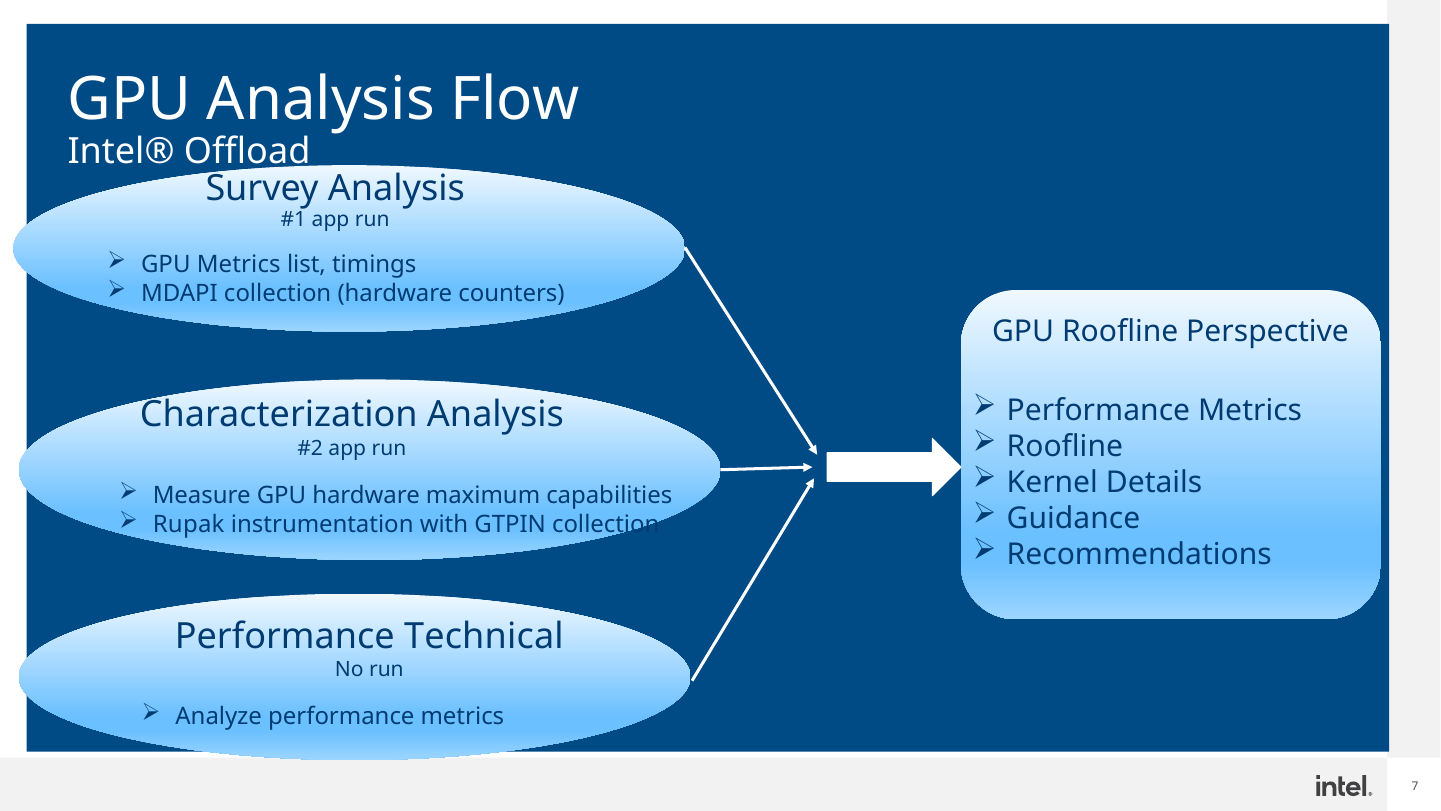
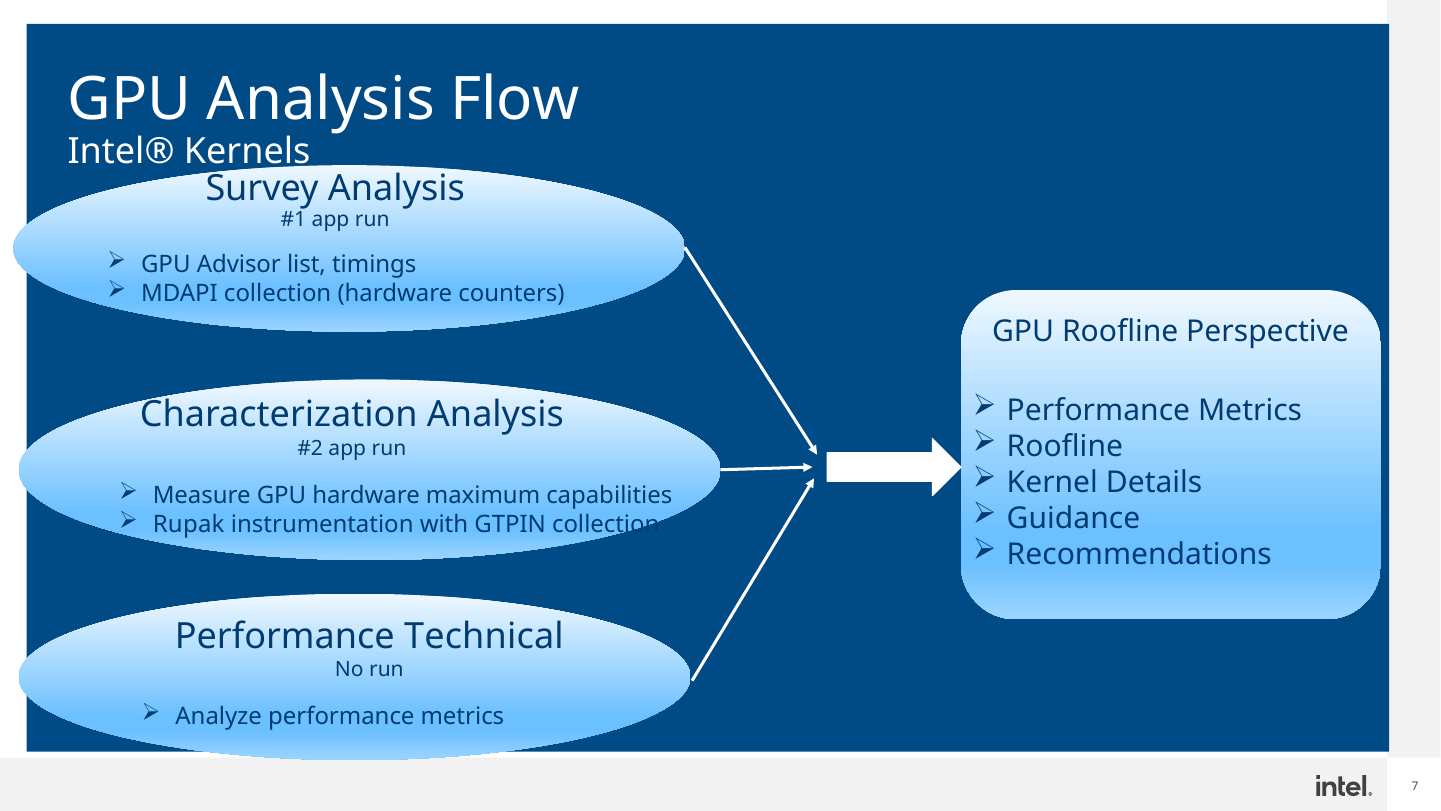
Offload: Offload -> Kernels (247, 152)
GPU Metrics: Metrics -> Advisor (239, 265)
